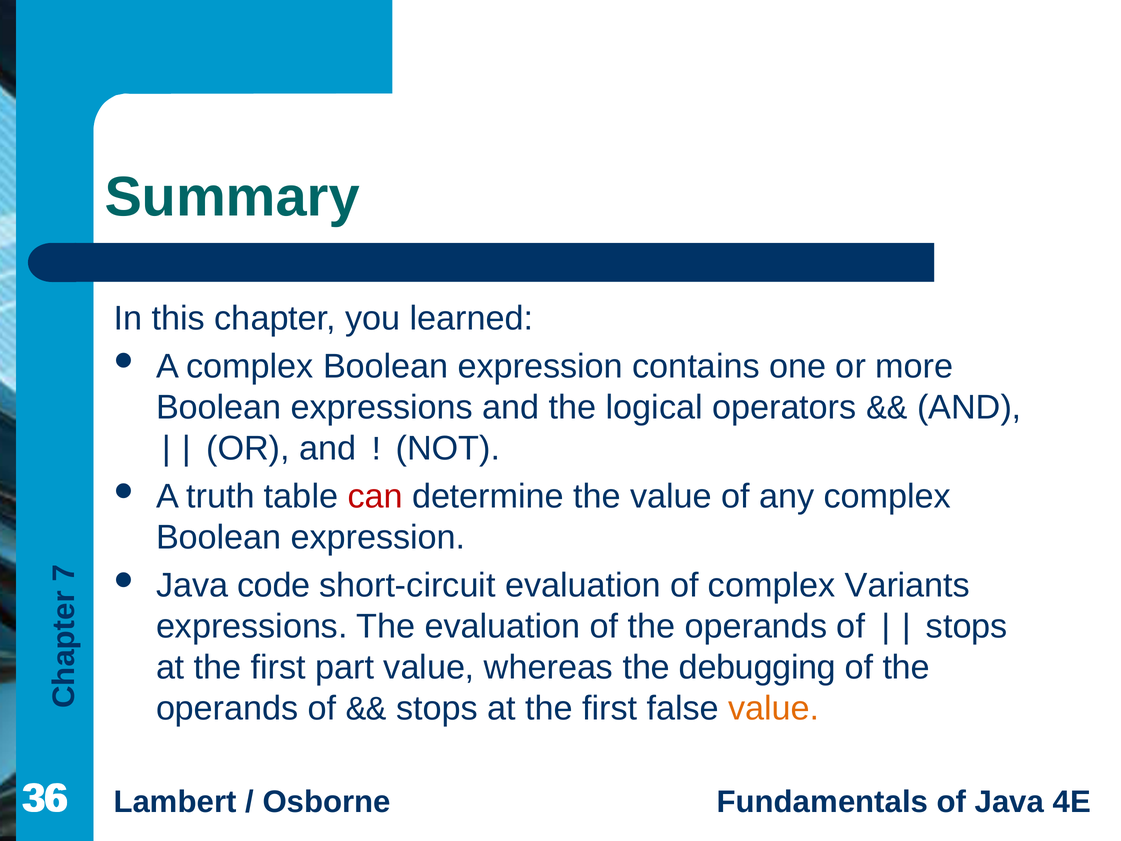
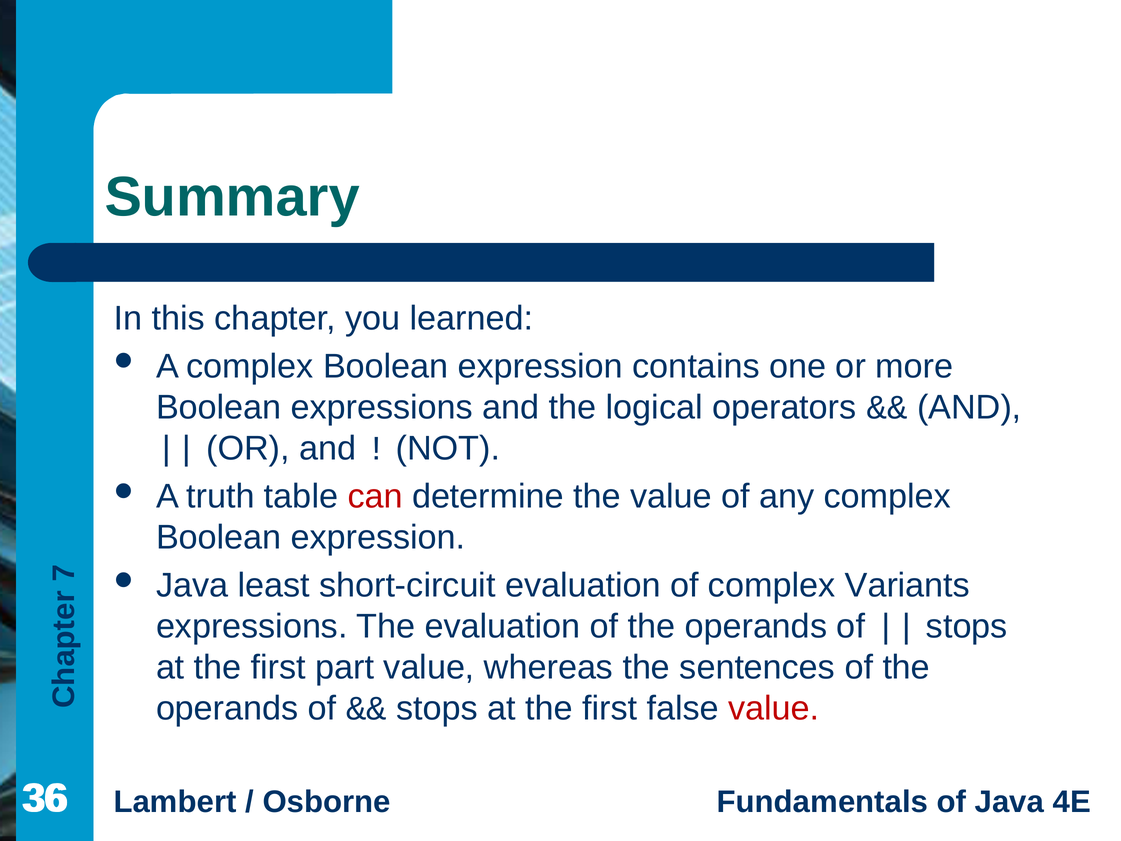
code: code -> least (274, 585)
debugging: debugging -> sentences (757, 667)
value colour: orange -> red (774, 708)
